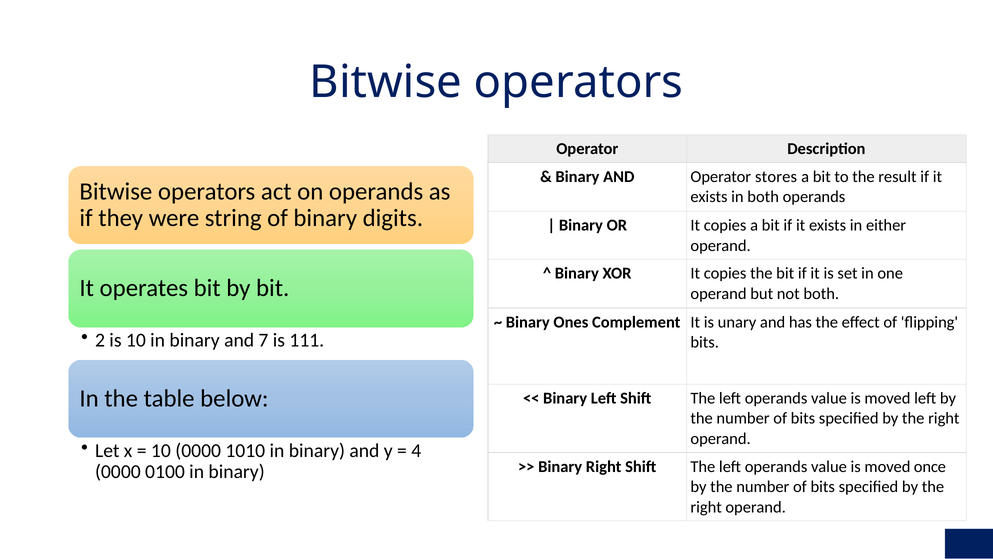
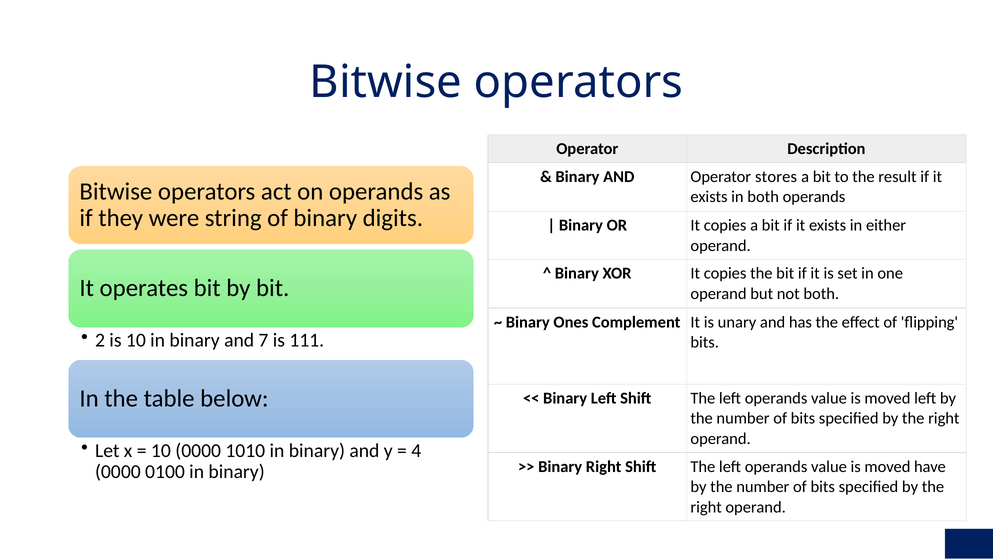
once: once -> have (930, 466)
